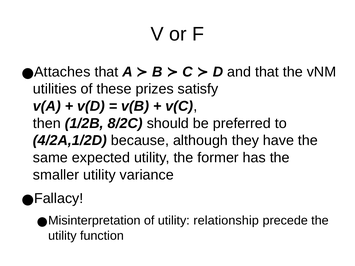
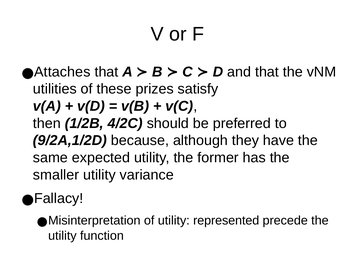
8/2C: 8/2C -> 4/2C (125, 123)
4/2A,1/2D: 4/2A,1/2D -> 9/2A,1/2D (70, 141)
relationship: relationship -> represented (226, 221)
